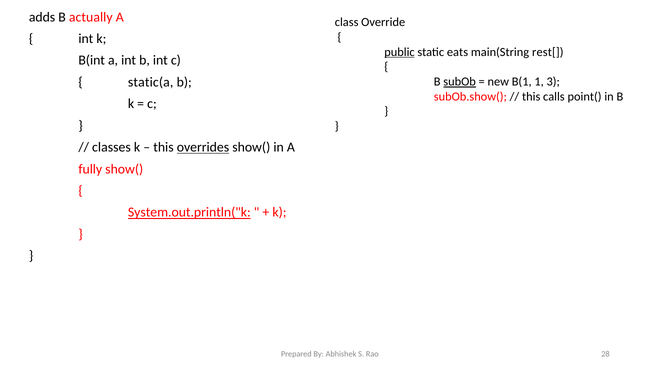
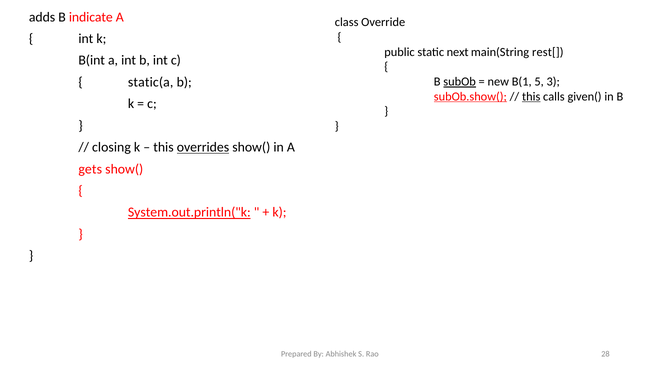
actually: actually -> indicate (91, 17)
public underline: present -> none (400, 52)
eats: eats -> next (458, 52)
1: 1 -> 5 (539, 82)
subOb.show( underline: none -> present (470, 97)
this underline: none -> present (531, 97)
point(: point( -> given( (585, 97)
classes: classes -> closing (111, 147)
fully: fully -> gets (90, 169)
